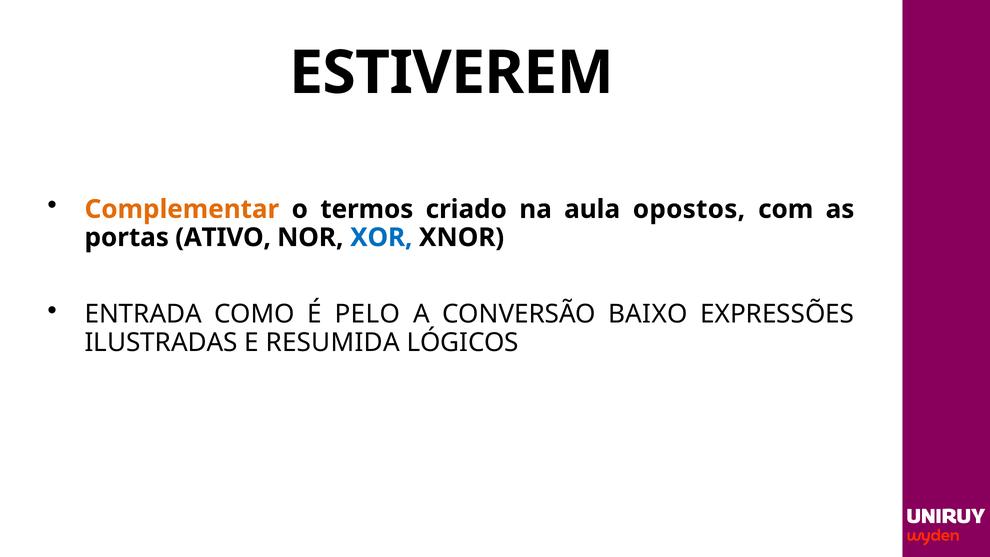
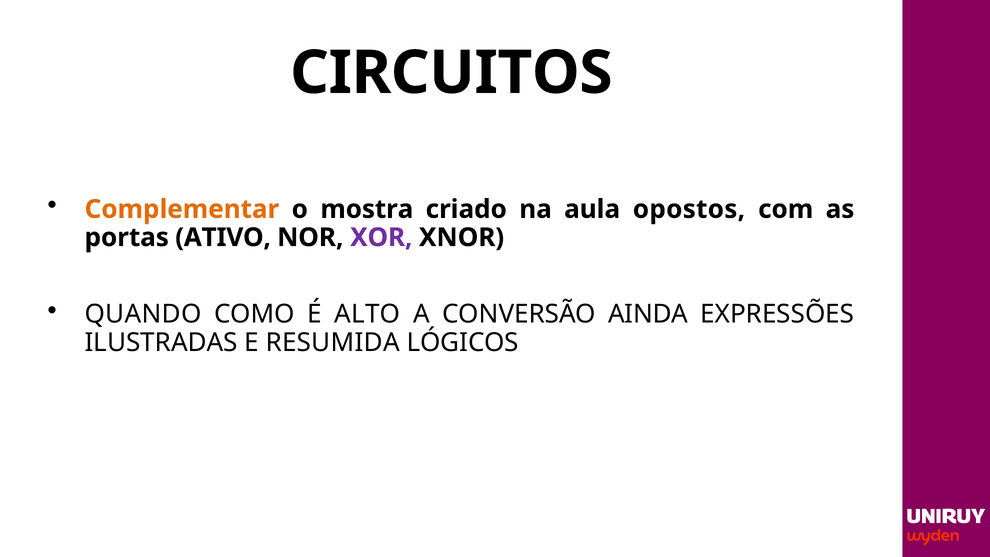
ESTIVEREM: ESTIVEREM -> CIRCUITOS (451, 73)
termos: termos -> mostra (367, 209)
XOR colour: blue -> purple (381, 237)
ENTRADA: ENTRADA -> QUANDO (143, 314)
PELO: PELO -> ALTO (367, 314)
BAIXO: BAIXO -> AINDA (648, 314)
